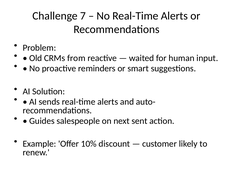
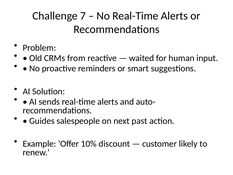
sent: sent -> past (139, 121)
